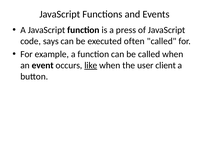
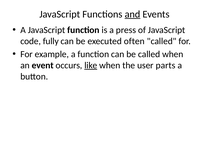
and underline: none -> present (133, 14)
says: says -> fully (51, 41)
client: client -> parts (166, 65)
